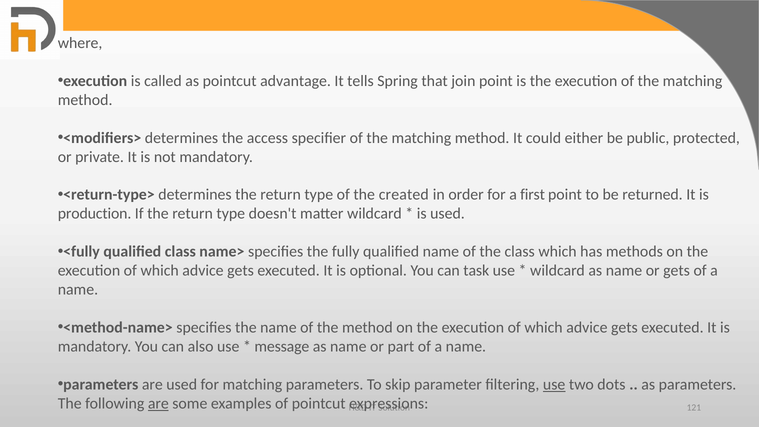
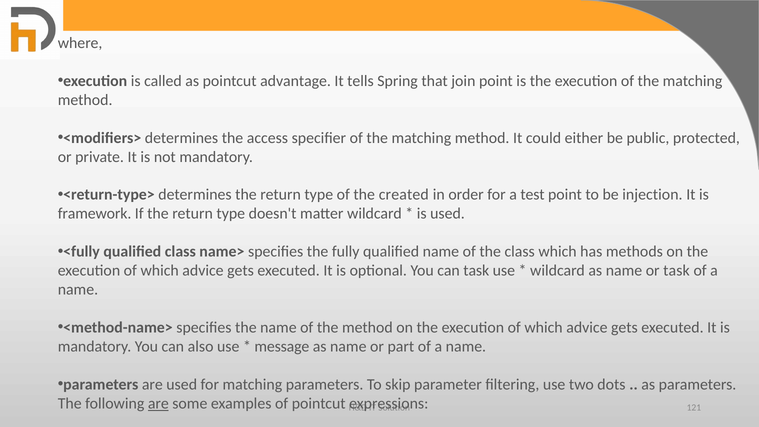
first: first -> test (533, 195)
returned: returned -> injection (652, 195)
production: production -> framework (95, 214)
or gets: gets -> task (676, 271)
use underline: present -> none (554, 385)
